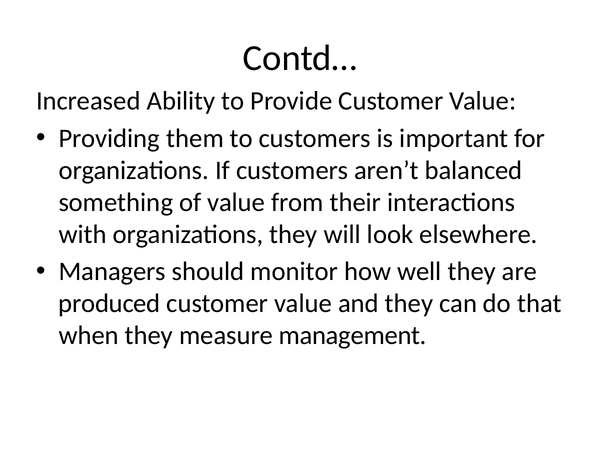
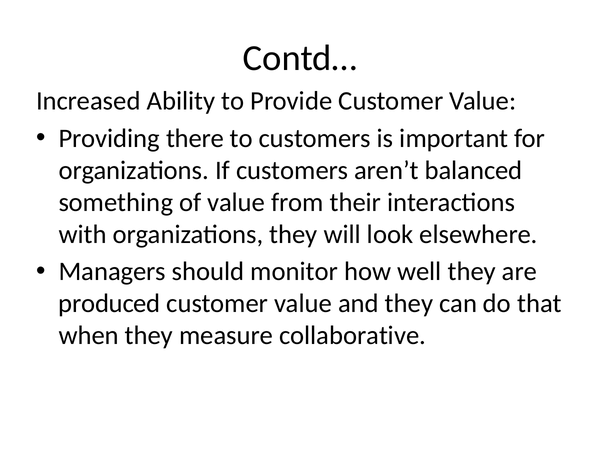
them: them -> there (195, 138)
management: management -> collaborative (353, 336)
